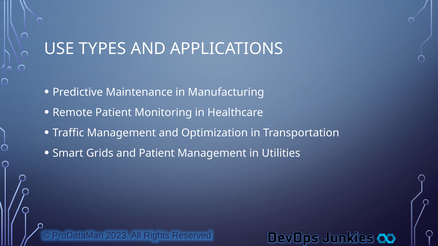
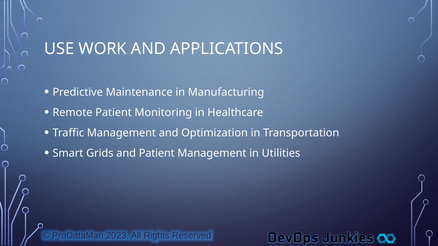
TYPES: TYPES -> WORK (103, 49)
